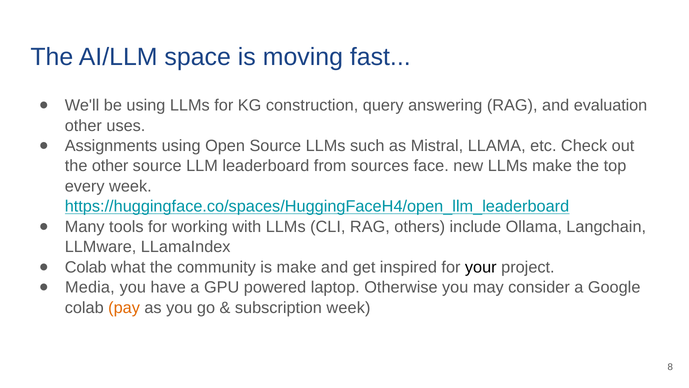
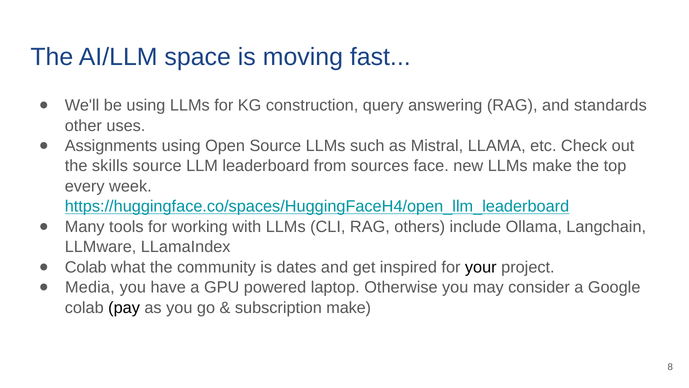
evaluation: evaluation -> standards (610, 105)
the other: other -> skills (110, 166)
is make: make -> dates (297, 267)
pay colour: orange -> black (124, 307)
subscription week: week -> make (349, 307)
